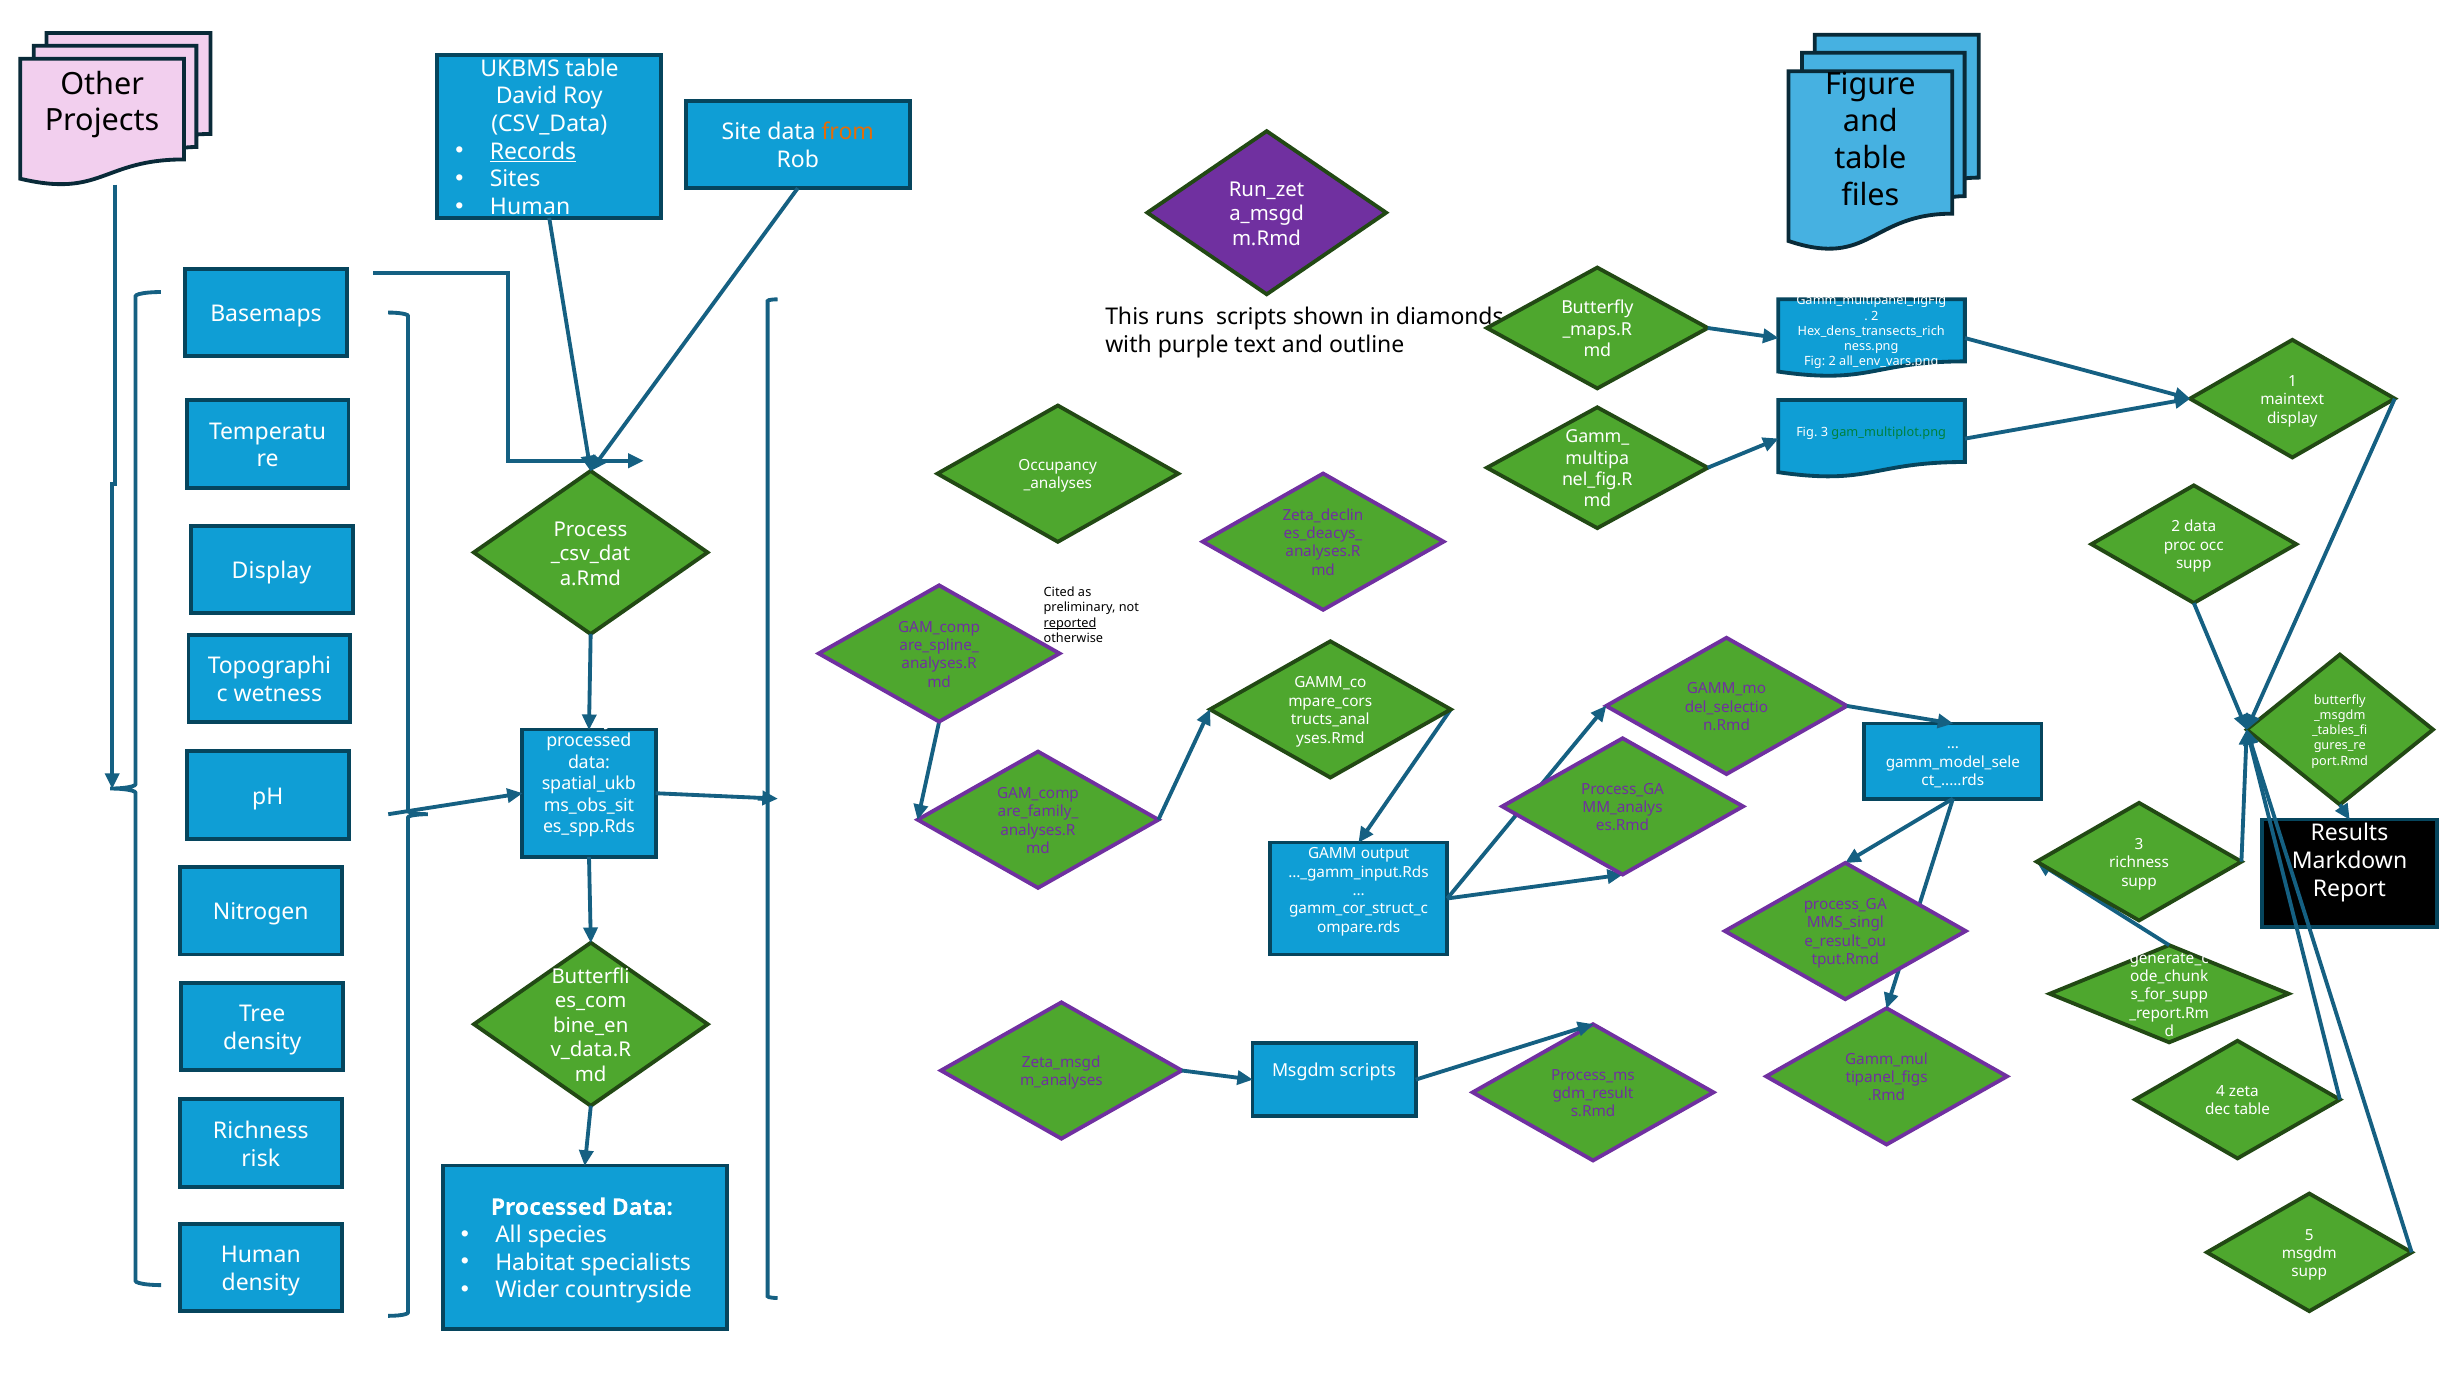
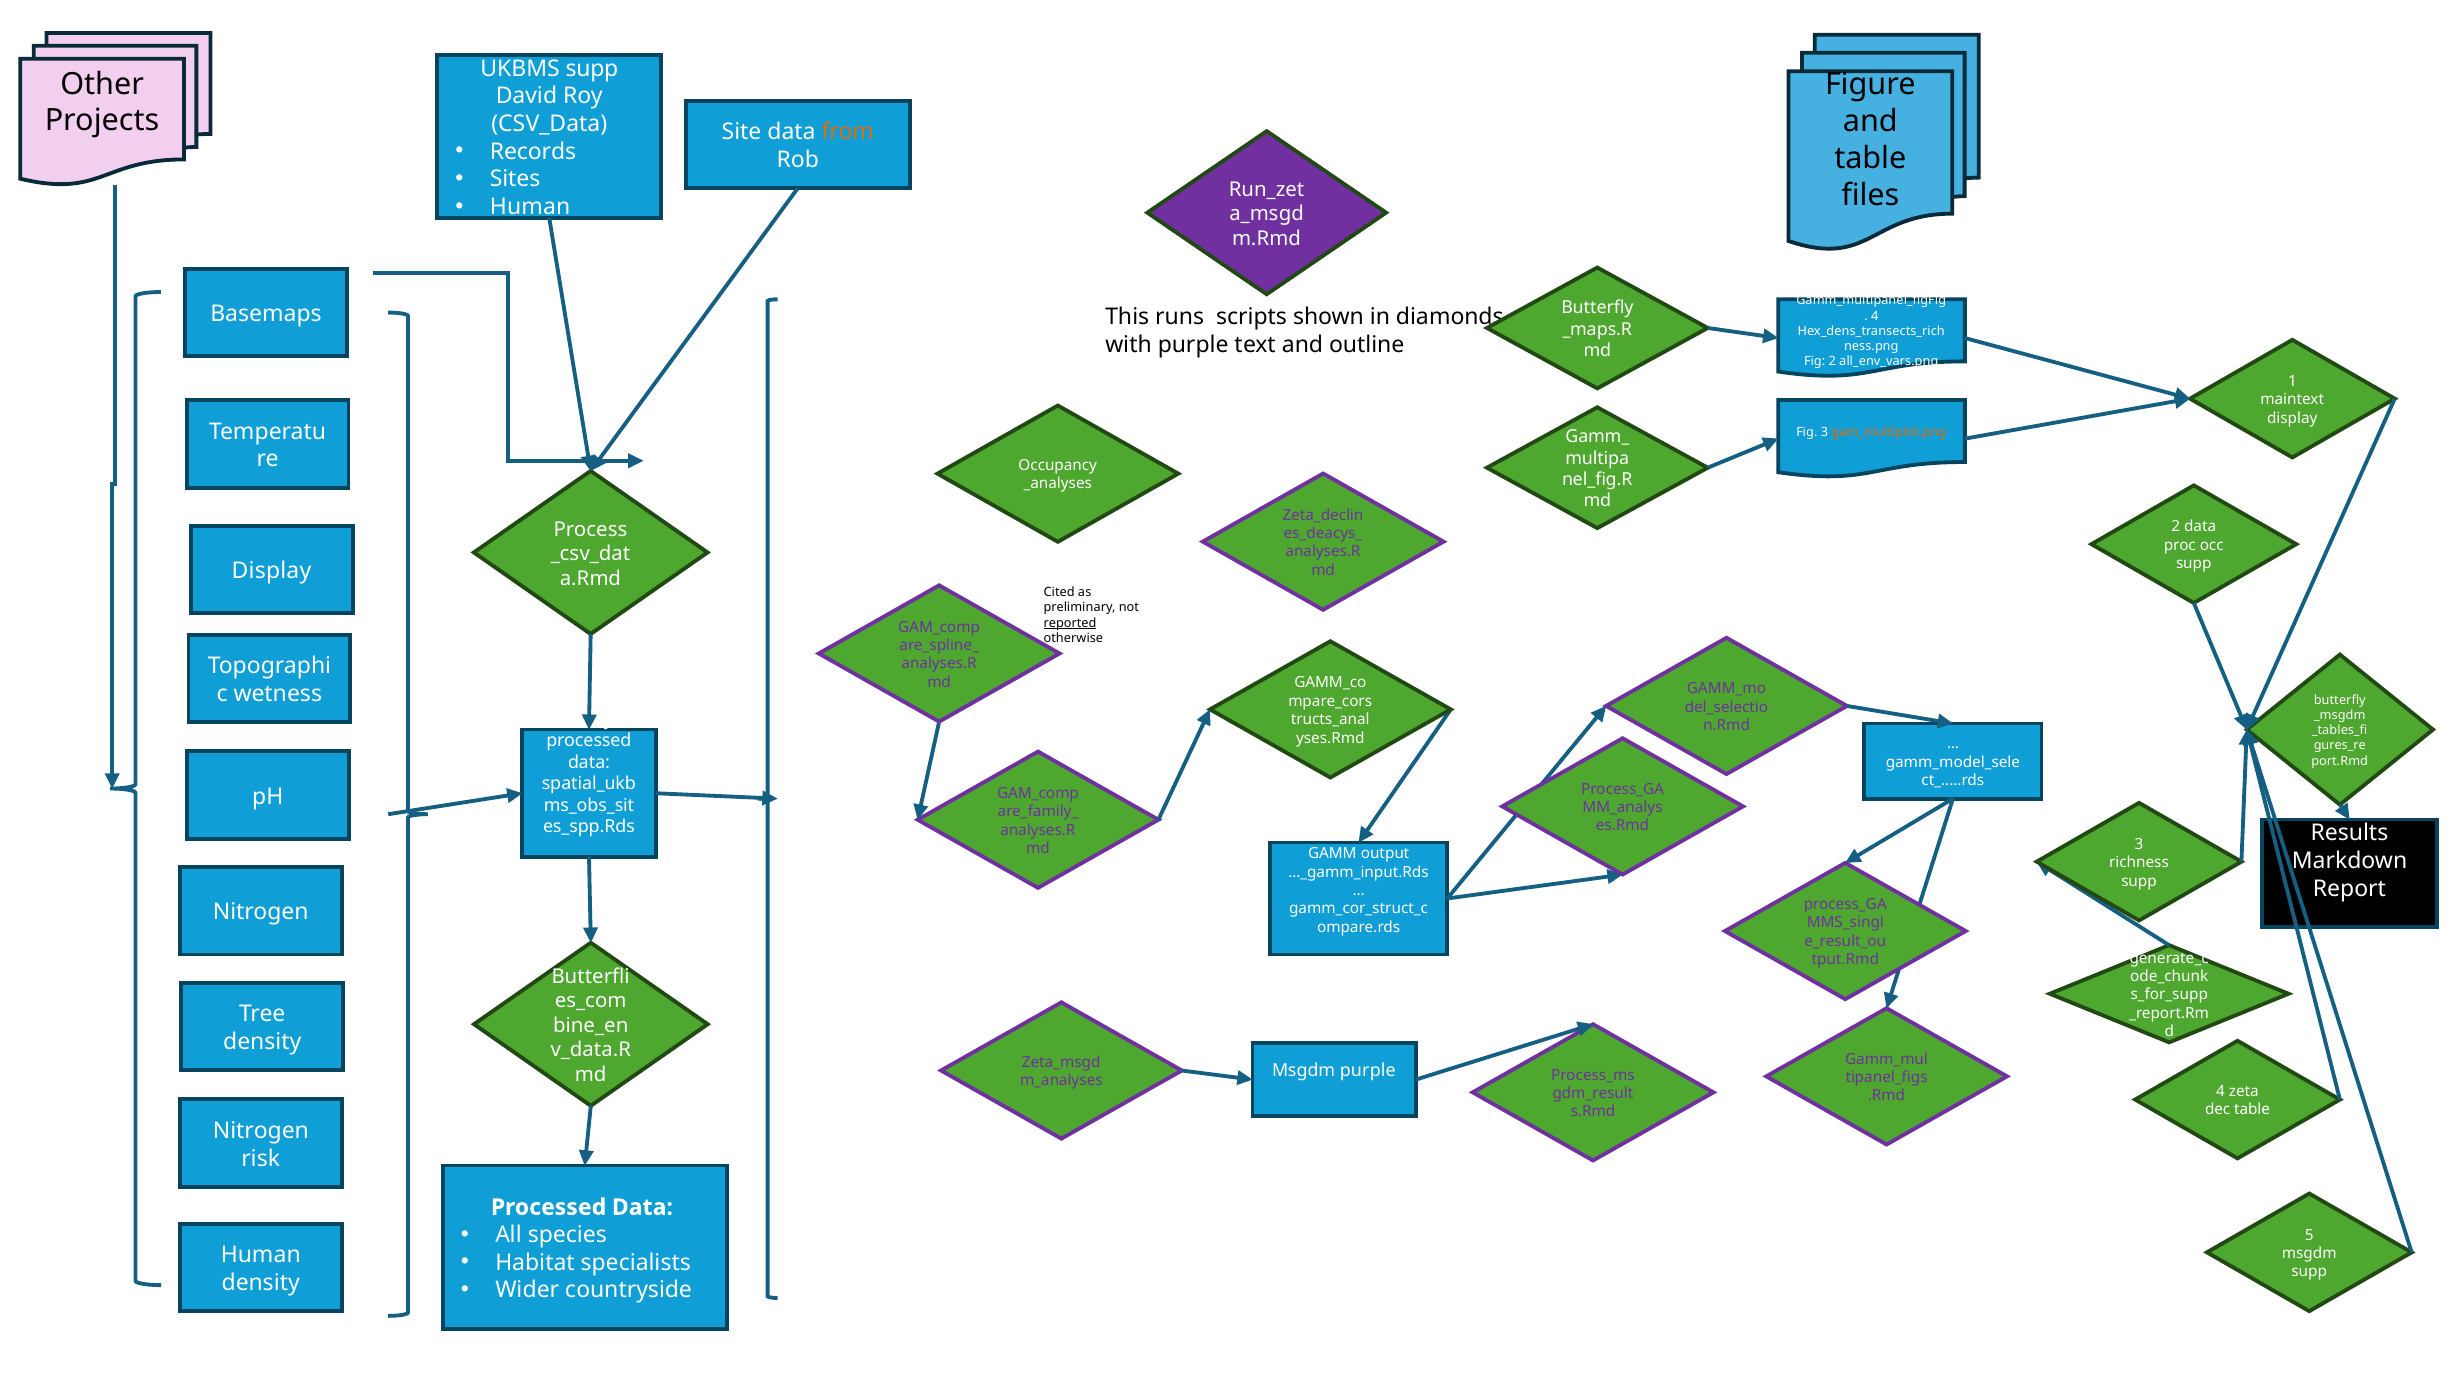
UKBMS table: table -> supp (592, 69)
Records underline: present -> none (533, 152)
2: 2 -> 4 (1875, 316)
gam_multiplot.png colour: green -> orange (1889, 432)
Msgdm scripts: scripts -> purple (1368, 1070)
Richness: Richness -> Nitrogen (261, 1131)
